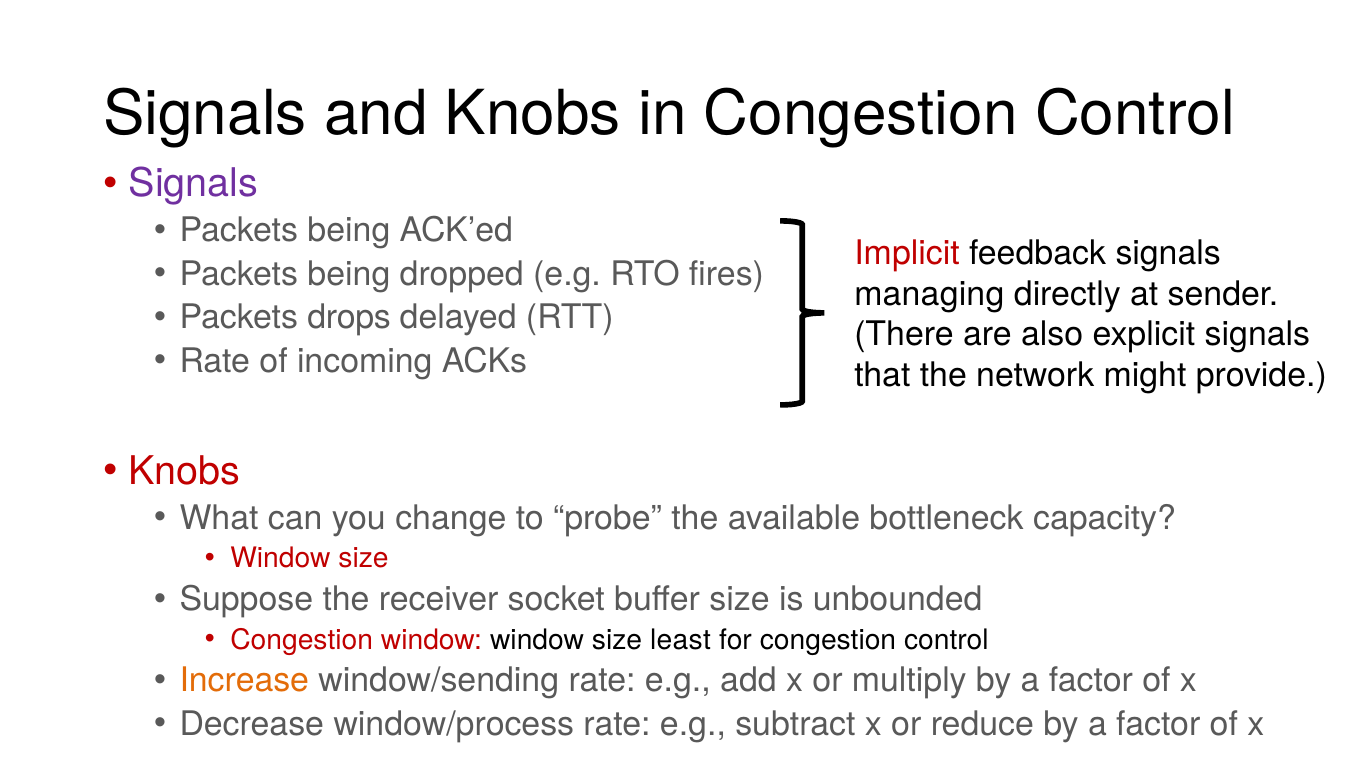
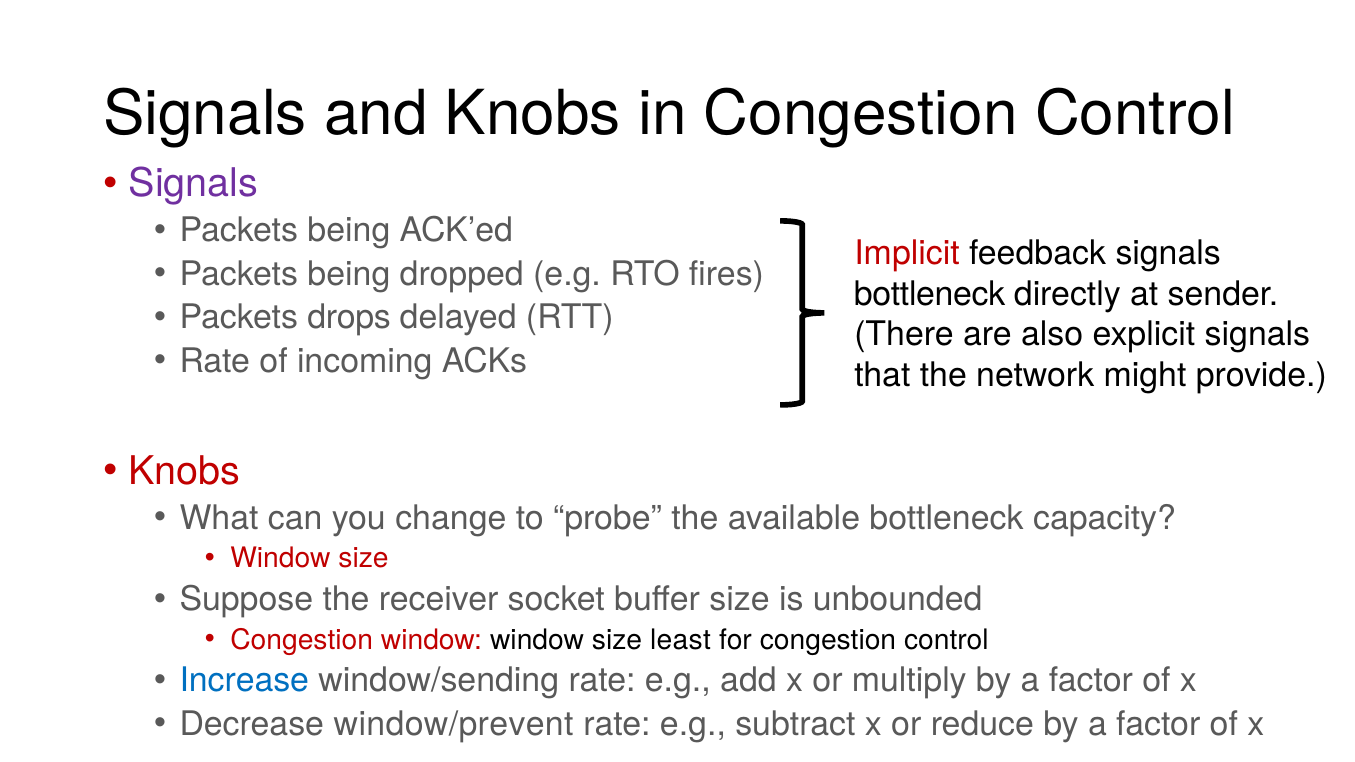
managing: managing -> bottleneck (930, 294)
Increase colour: orange -> blue (244, 681)
window/process: window/process -> window/prevent (454, 724)
